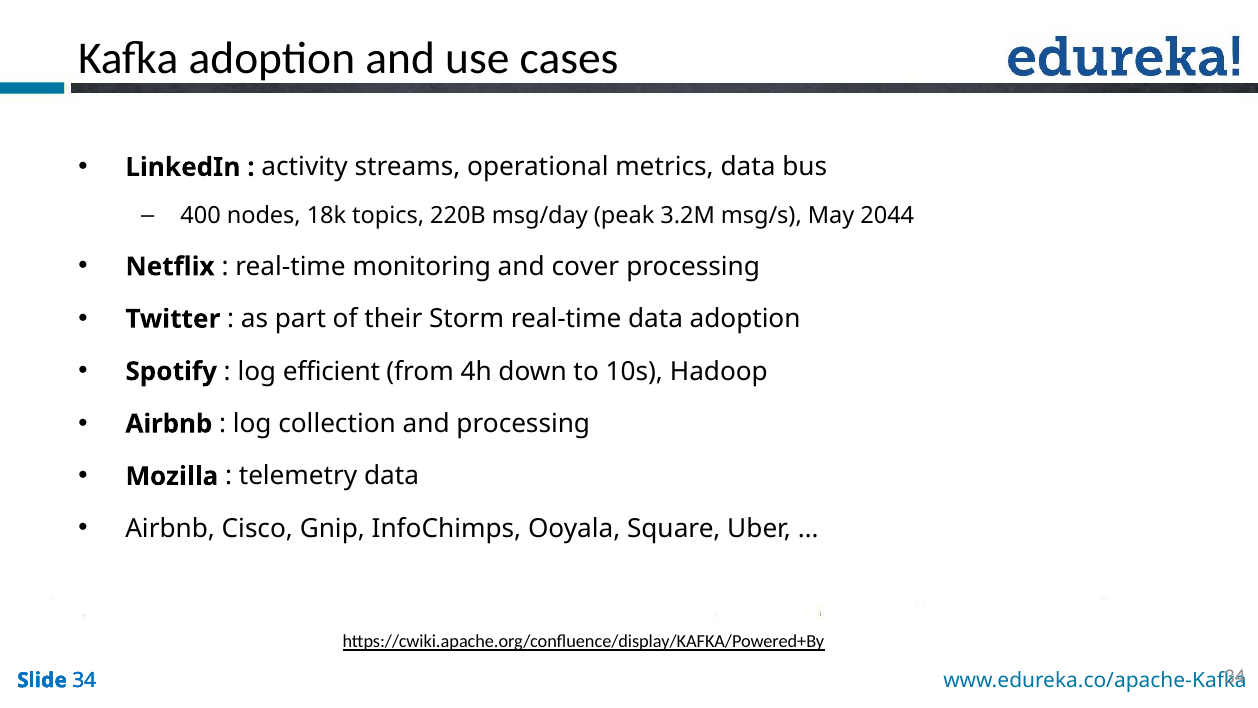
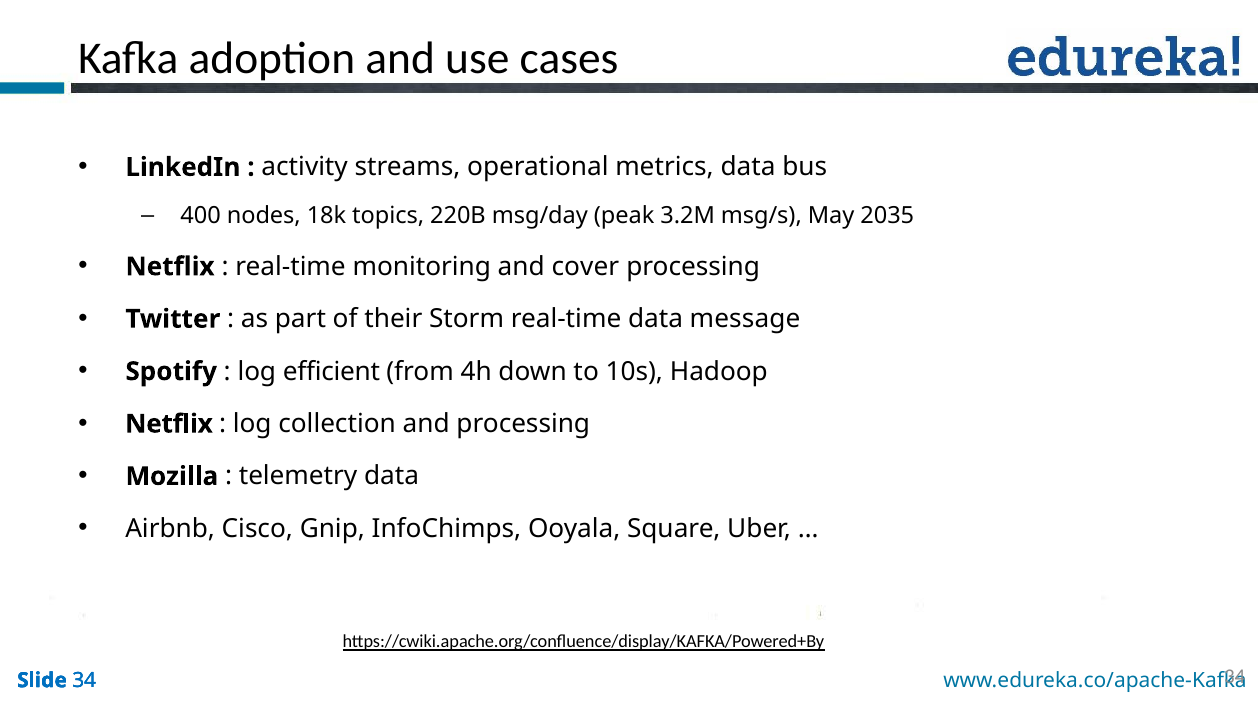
2044: 2044 -> 2035 (887, 215)
data adoption: adoption -> message (745, 319)
Airbnb: Airbnb -> Netflix (169, 424)
